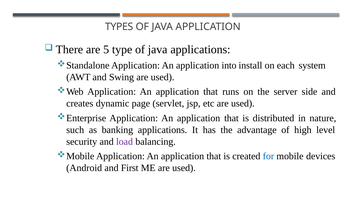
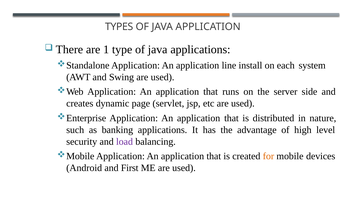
5: 5 -> 1 (106, 50)
into: into -> line (229, 65)
for colour: blue -> orange (268, 156)
